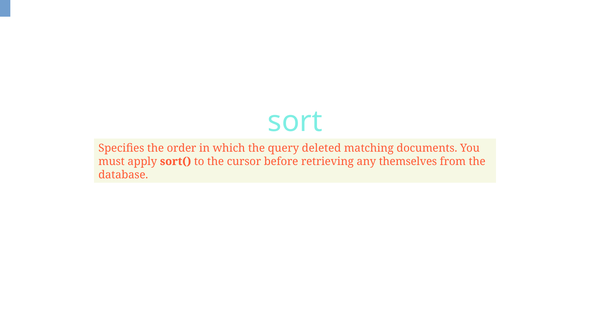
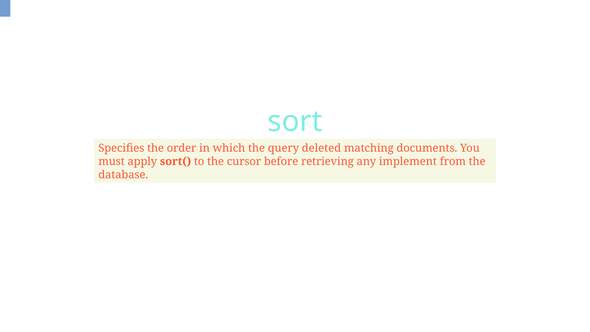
themselves: themselves -> implement (408, 161)
